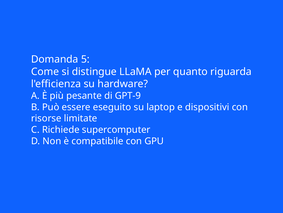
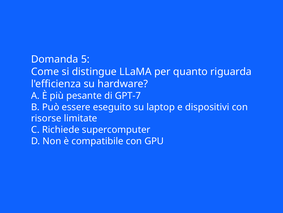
GPT-9: GPT-9 -> GPT-7 (128, 95)
